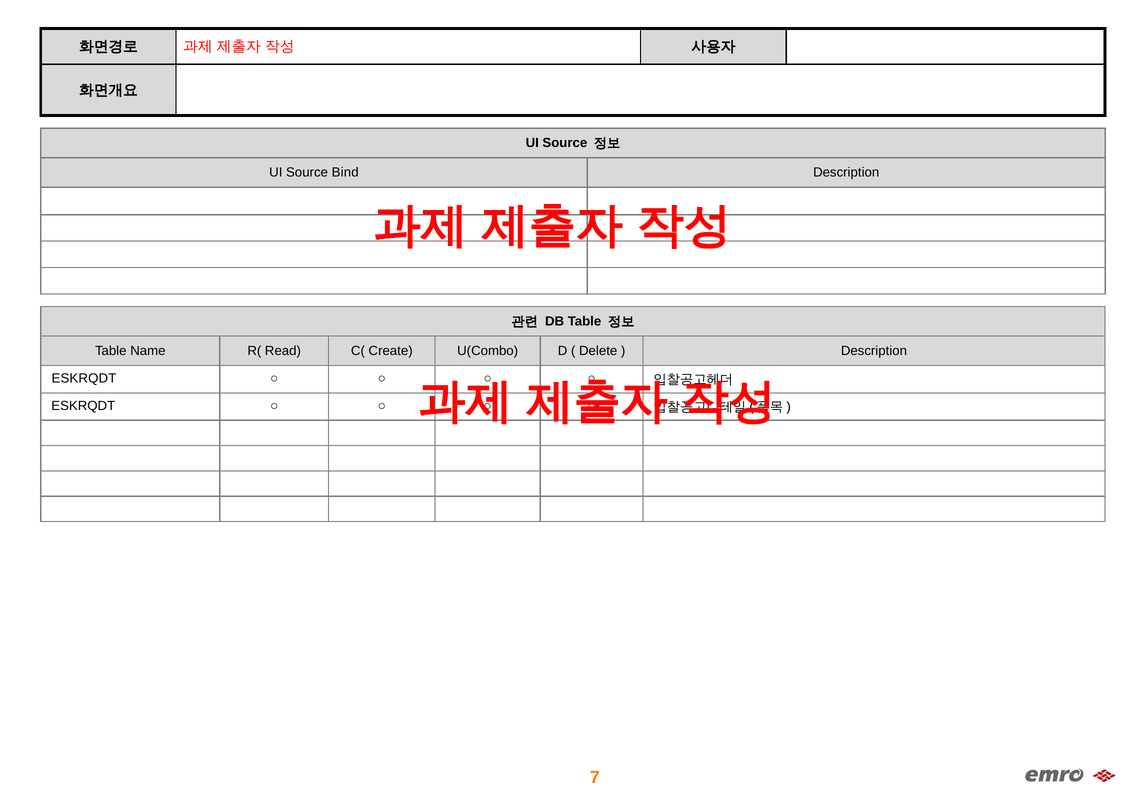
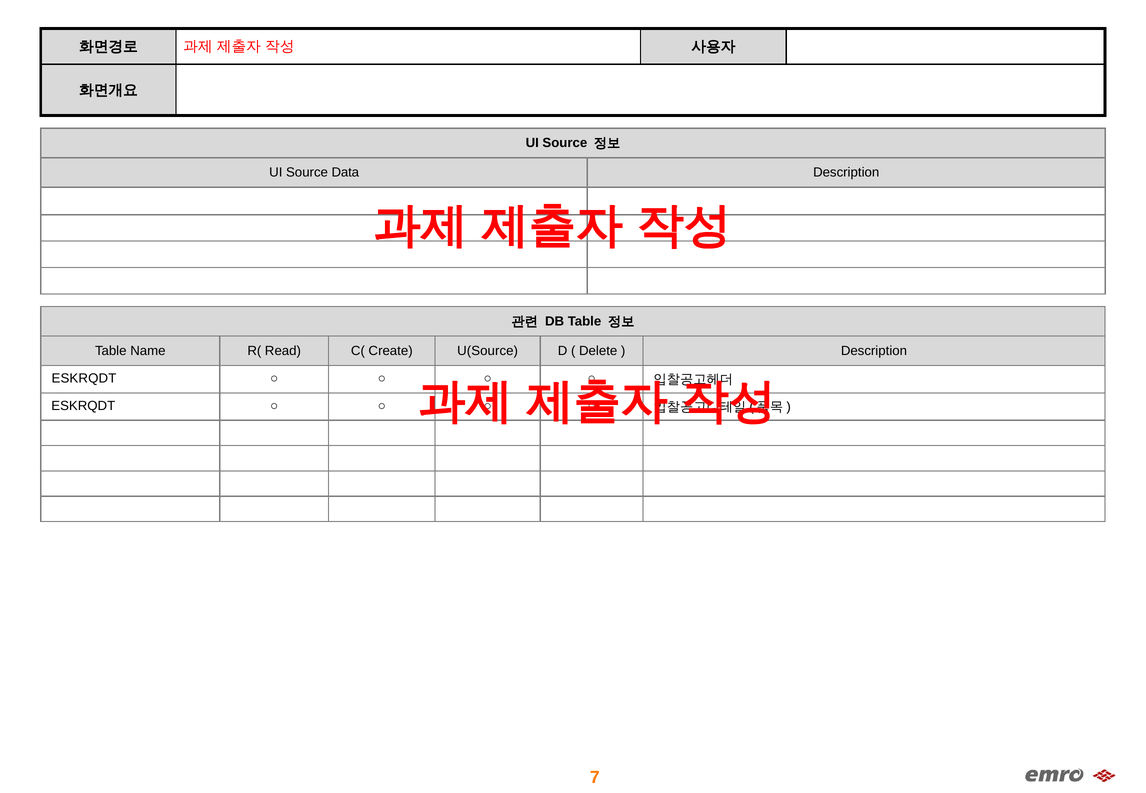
Bind: Bind -> Data (345, 173)
U(Combo: U(Combo -> U(Source (488, 351)
